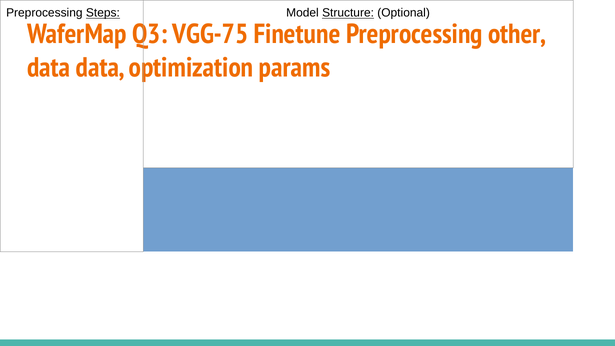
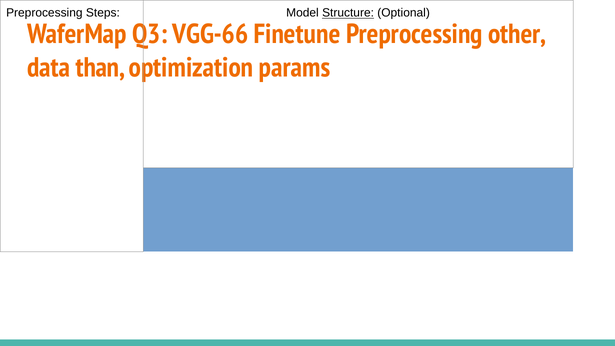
Steps underline: present -> none (103, 13)
VGG-75: VGG-75 -> VGG-66 (210, 34)
data data: data -> than (101, 68)
